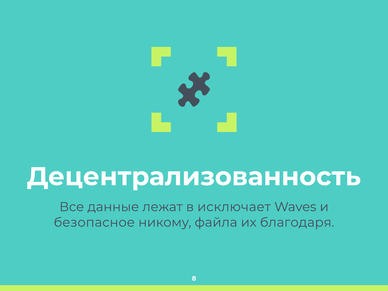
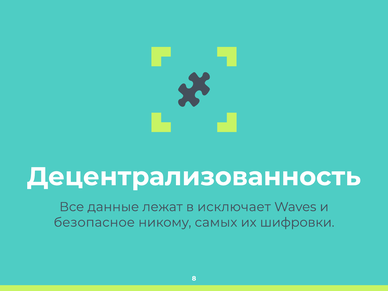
файла: файла -> самых (216, 222)
благодаря: благодаря -> шифровки (297, 222)
